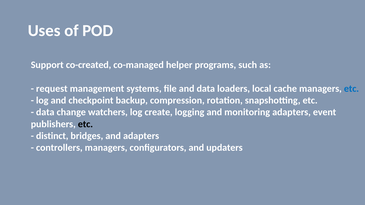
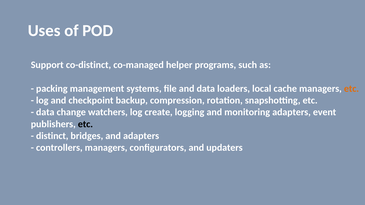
co-created: co-created -> co-distinct (88, 65)
request: request -> packing (52, 89)
etc colour: blue -> orange (351, 89)
